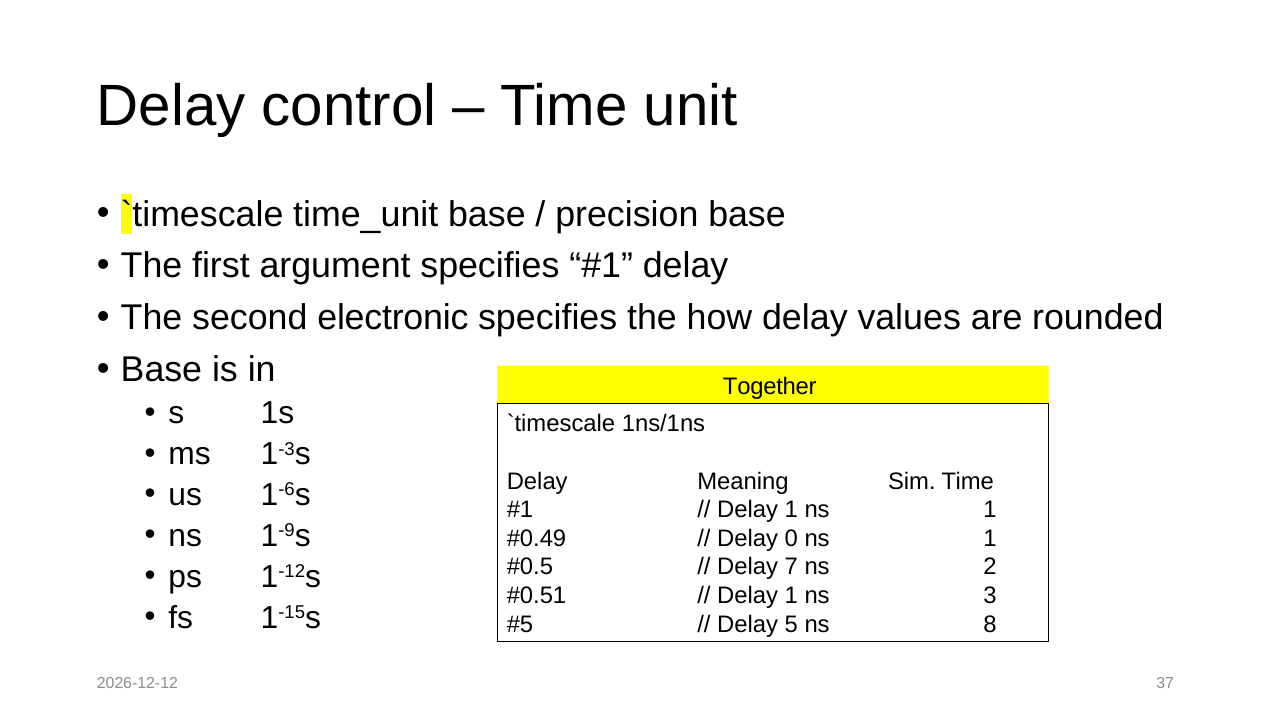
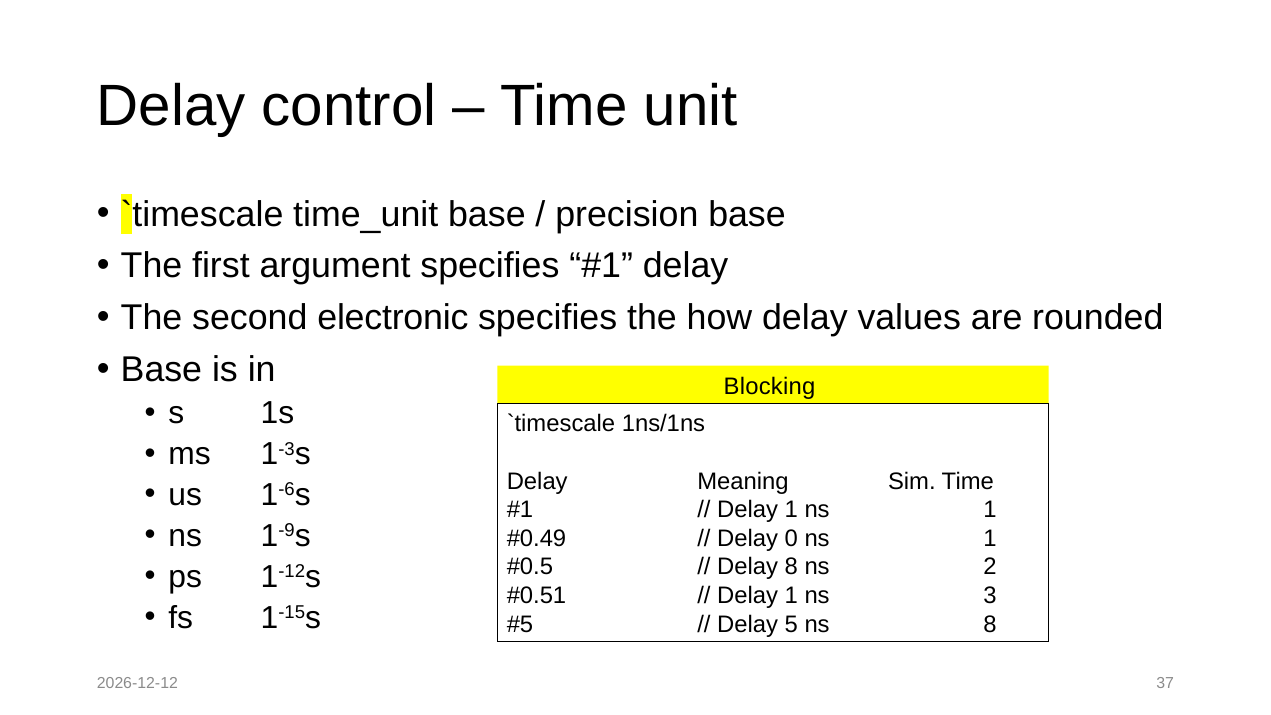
Together: Together -> Blocking (770, 386)
Delay 7: 7 -> 8 (791, 567)
